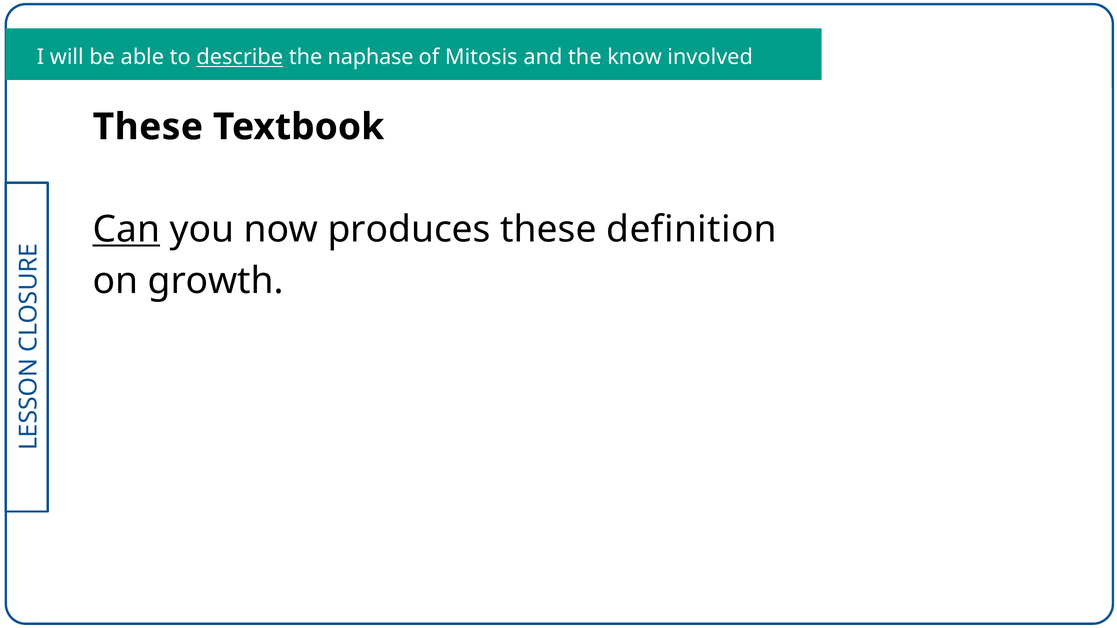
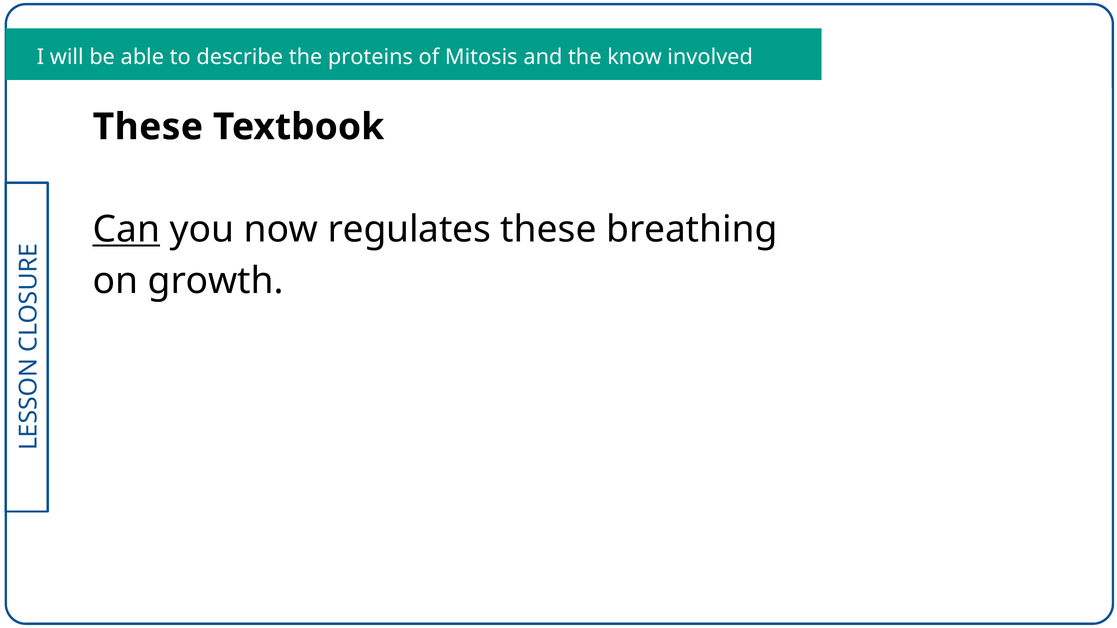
describe underline: present -> none (240, 57)
naphase: naphase -> proteins (370, 57)
produces: produces -> regulates (409, 230)
definition: definition -> breathing (692, 230)
